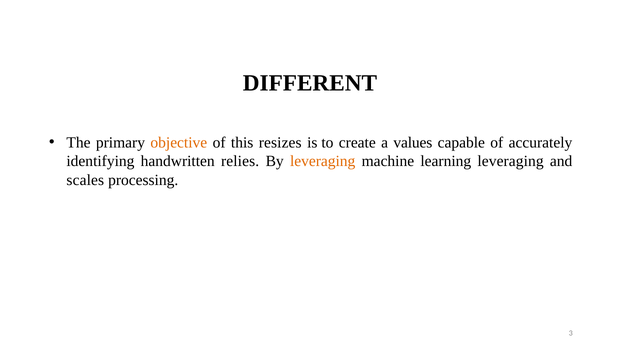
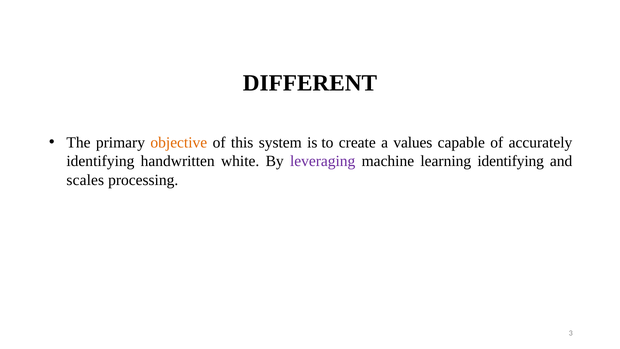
resizes: resizes -> system (280, 143)
relies: relies -> white (240, 161)
leveraging colour: orange -> purple (323, 161)
learning leveraging: leveraging -> identifying (511, 161)
